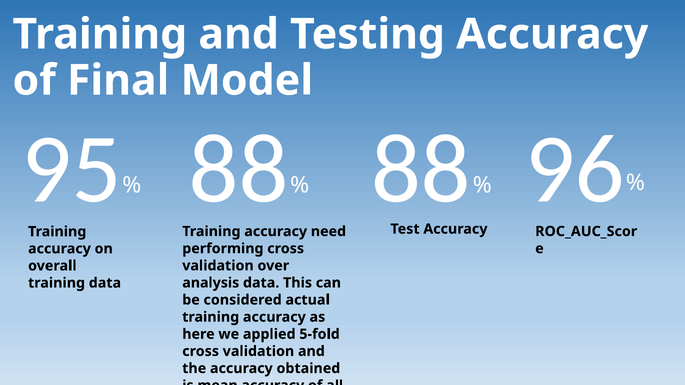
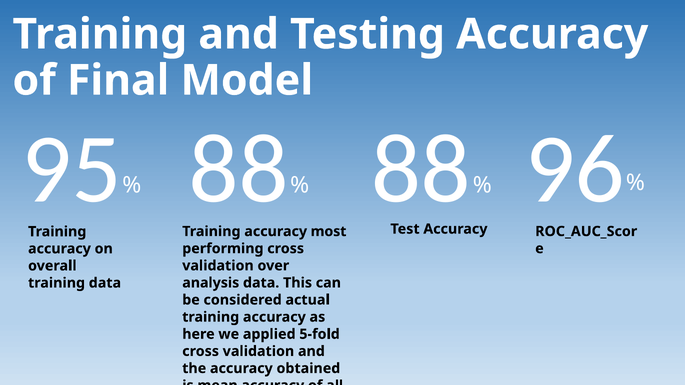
need: need -> most (328, 232)
